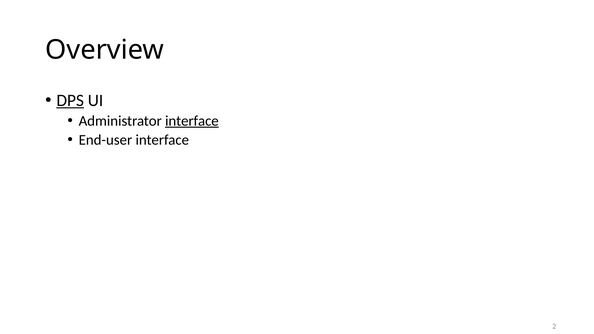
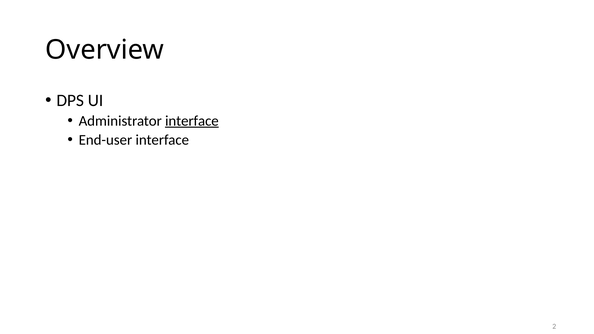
DPS underline: present -> none (70, 100)
